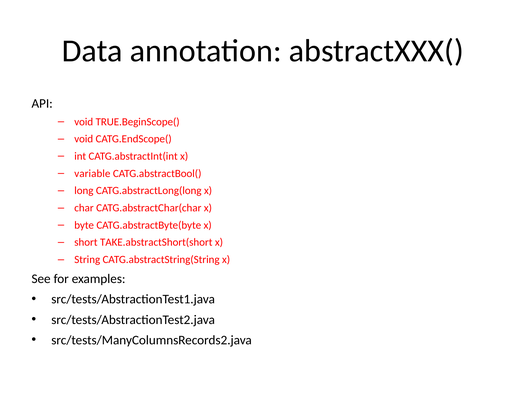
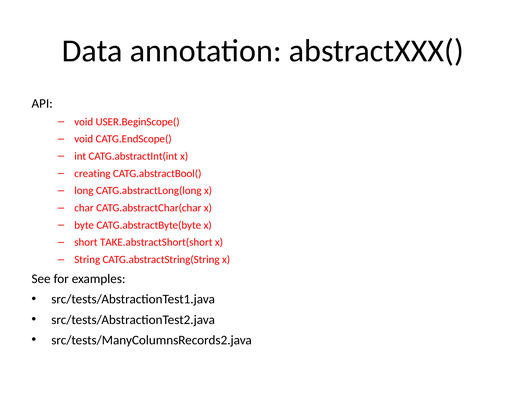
TRUE.BeginScope(: TRUE.BeginScope( -> USER.BeginScope( (138, 122)
variable: variable -> creating (92, 174)
